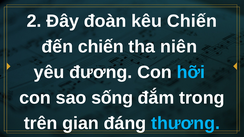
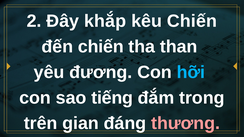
đoàn: đoàn -> khắp (105, 21)
niên: niên -> than (179, 47)
sống: sống -> tiếng (112, 98)
thương colour: light blue -> pink (186, 124)
